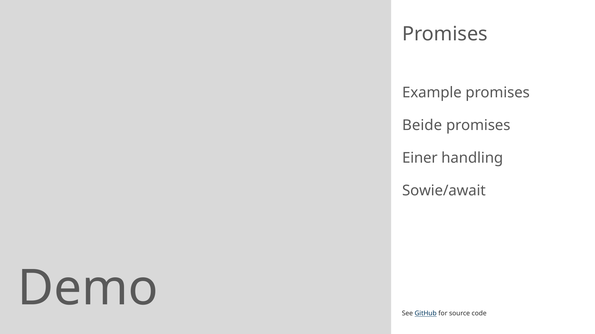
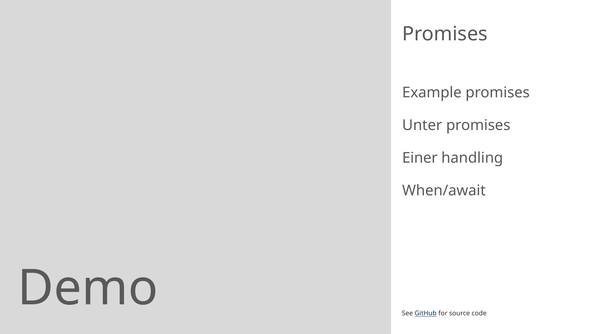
Beide: Beide -> Unter (422, 126)
Sowie/await: Sowie/await -> When/await (444, 191)
